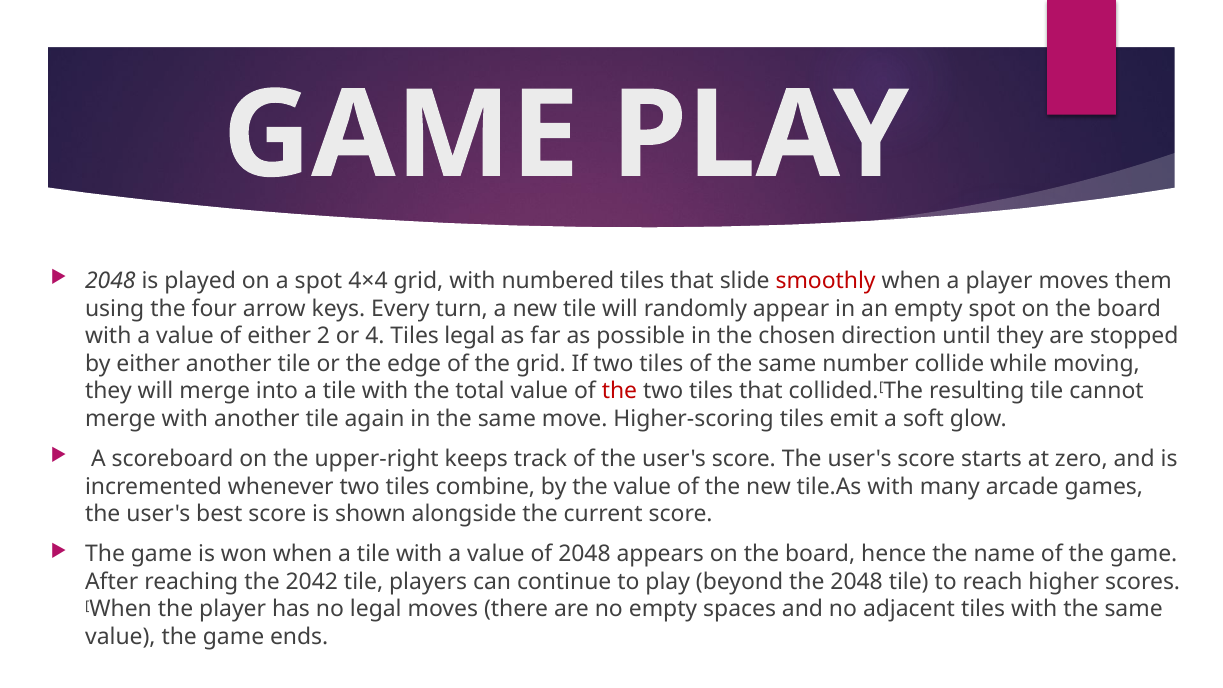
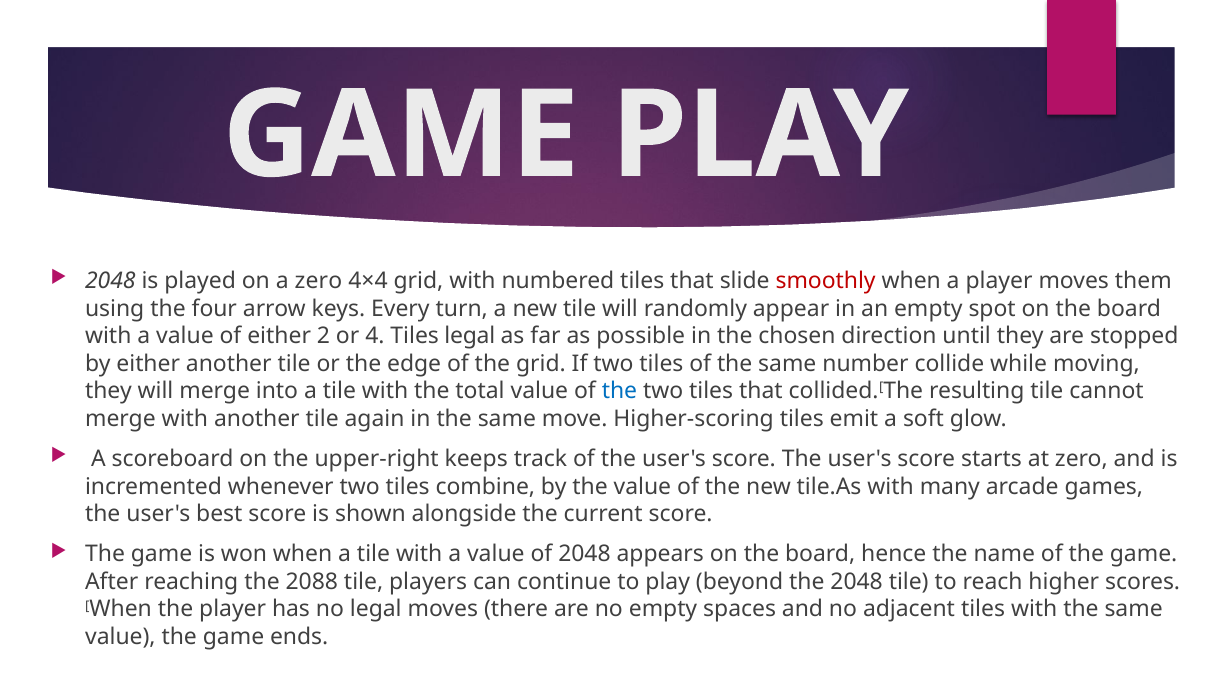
a spot: spot -> zero (318, 281)
the colour: red -> blue (619, 391)
2042: 2042 -> 2088 (312, 582)
